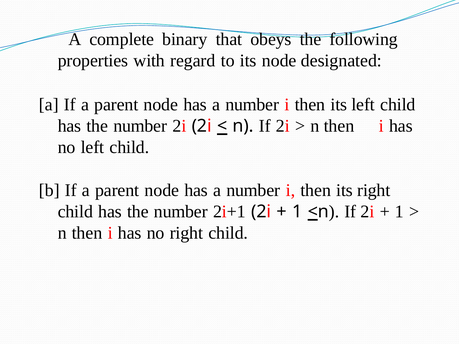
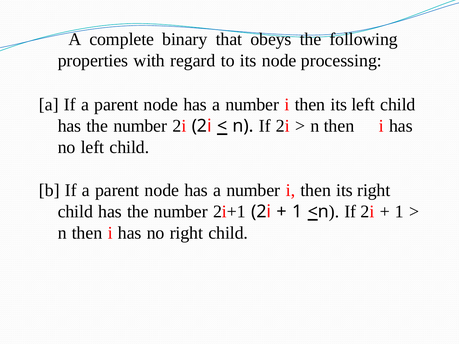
designated: designated -> processing (341, 61)
